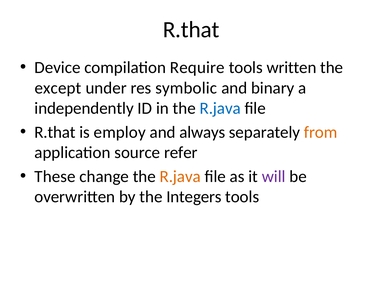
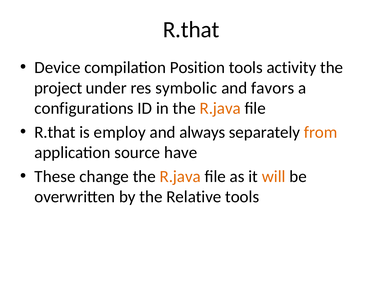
Require: Require -> Position (197, 67)
written: written -> activity (291, 67)
except: except -> project (58, 88)
binary: binary -> favors (273, 88)
independently: independently -> configurations (84, 108)
R.java colour: blue -> orange (220, 108)
refer: refer -> have (181, 152)
will colour: purple -> orange (274, 176)
Integers: Integers -> Relative (194, 196)
